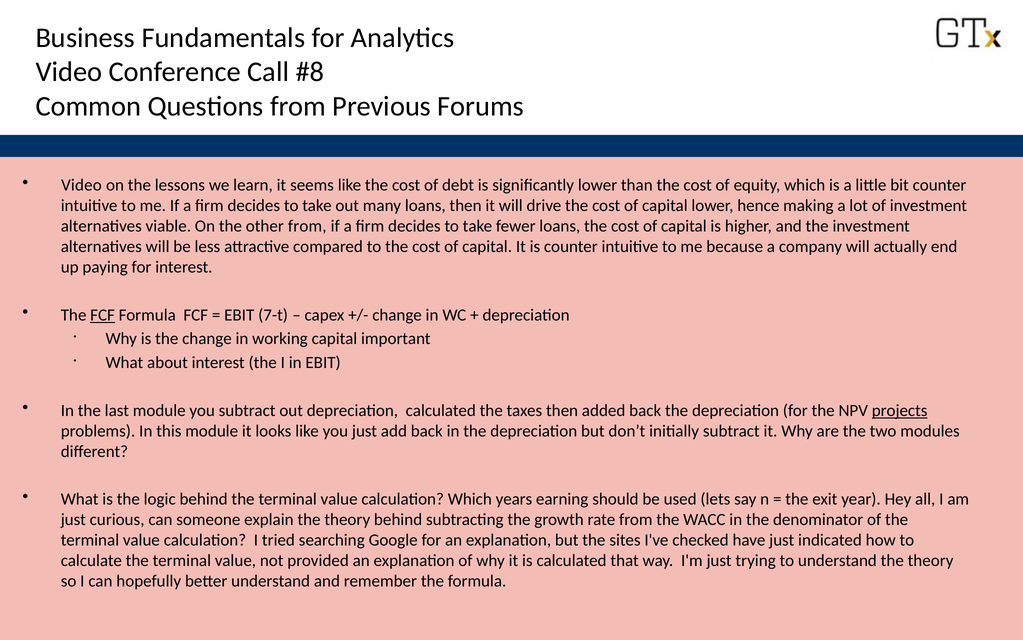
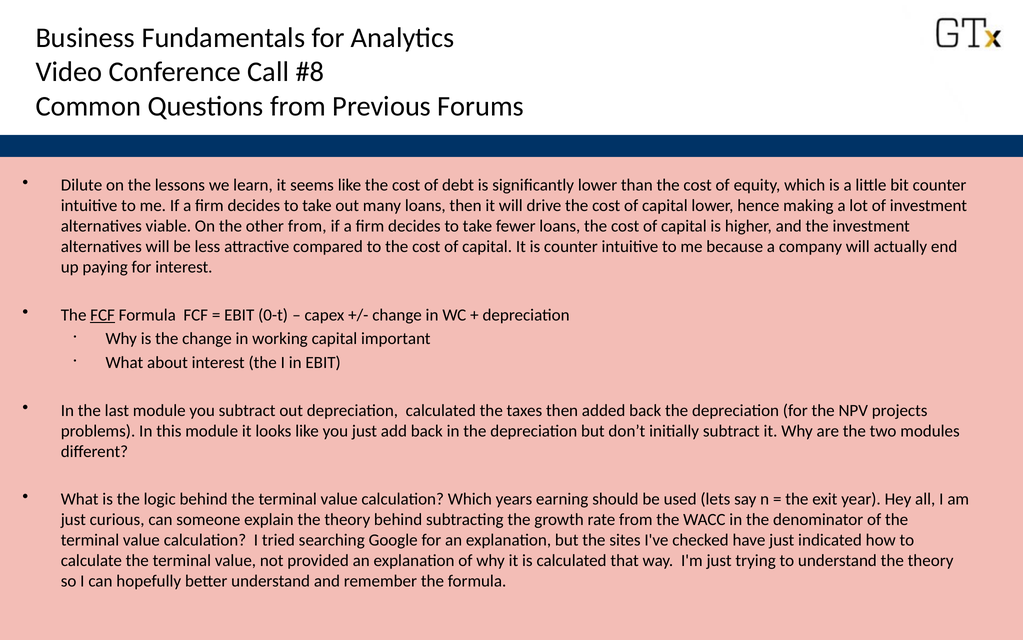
Video: Video -> Dilute (82, 185)
7-t: 7-t -> 0-t (273, 315)
projects underline: present -> none (900, 410)
